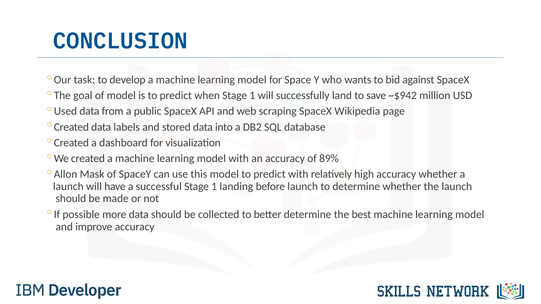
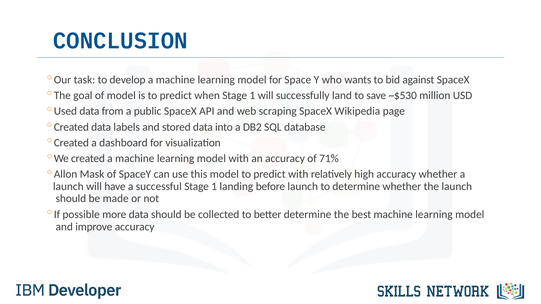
~$942: ~$942 -> ~$530 (403, 96)
89%: 89% -> 71% (329, 159)
